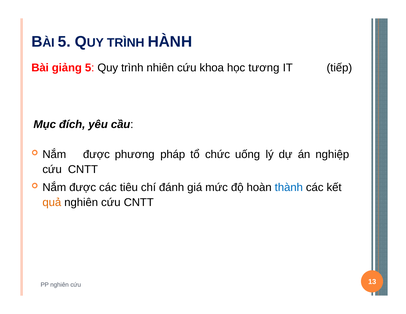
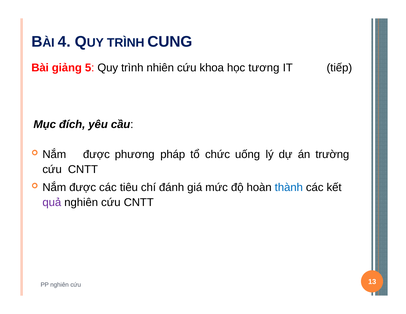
5: 5 -> 4 (64, 42)
HÀNH: HÀNH -> CUNG (170, 42)
nghiệp: nghiệp -> trường (332, 154)
quả colour: orange -> purple (52, 202)
